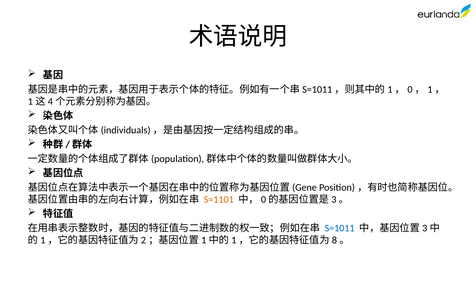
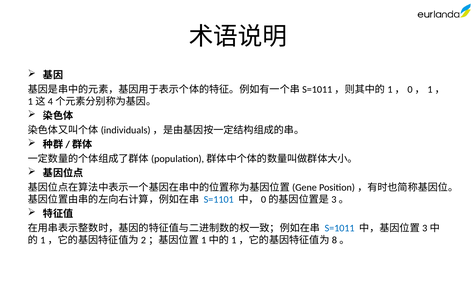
S=1101 colour: orange -> blue (219, 200)
